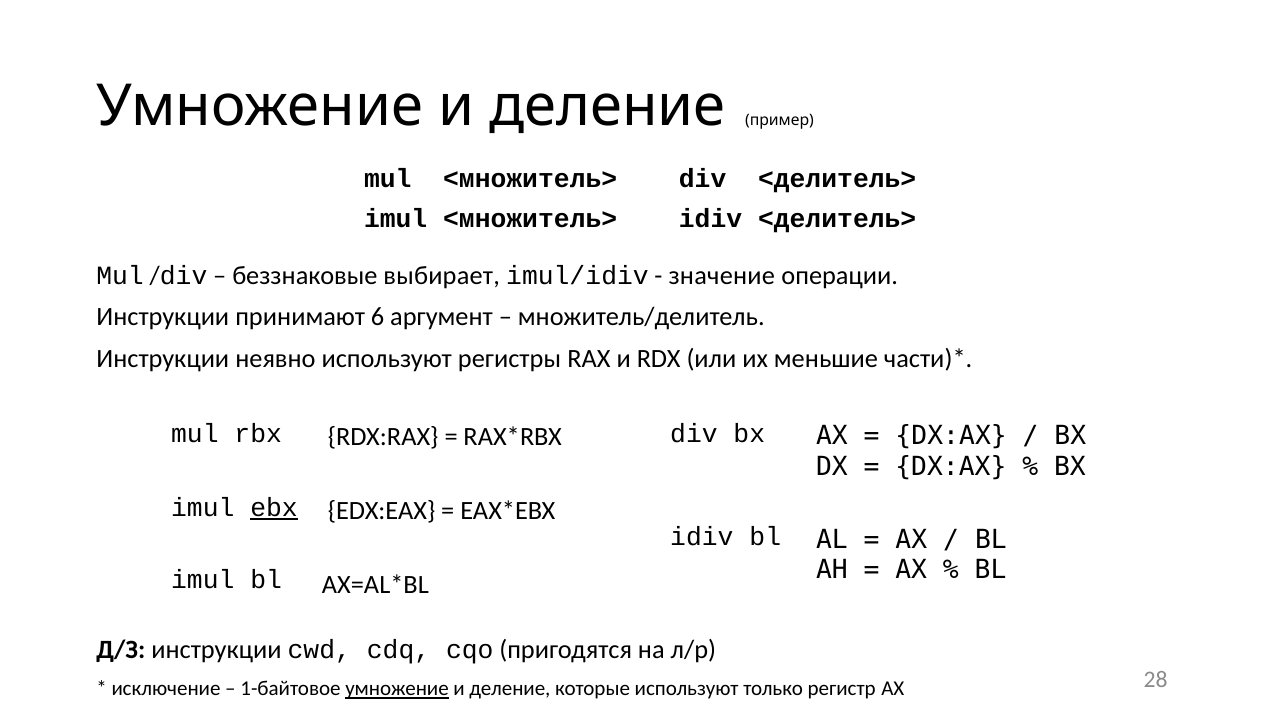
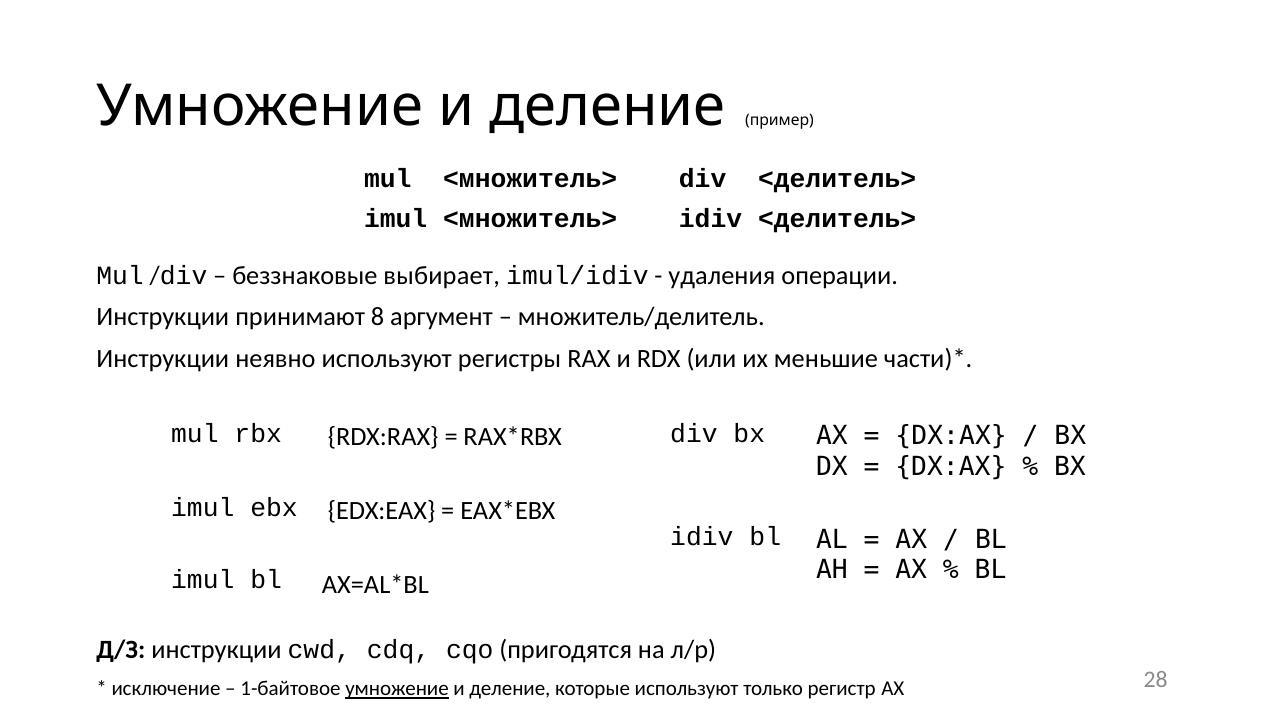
значение: значение -> удаления (722, 275)
6: 6 -> 8 (378, 317)
ebx underline: present -> none (274, 508)
